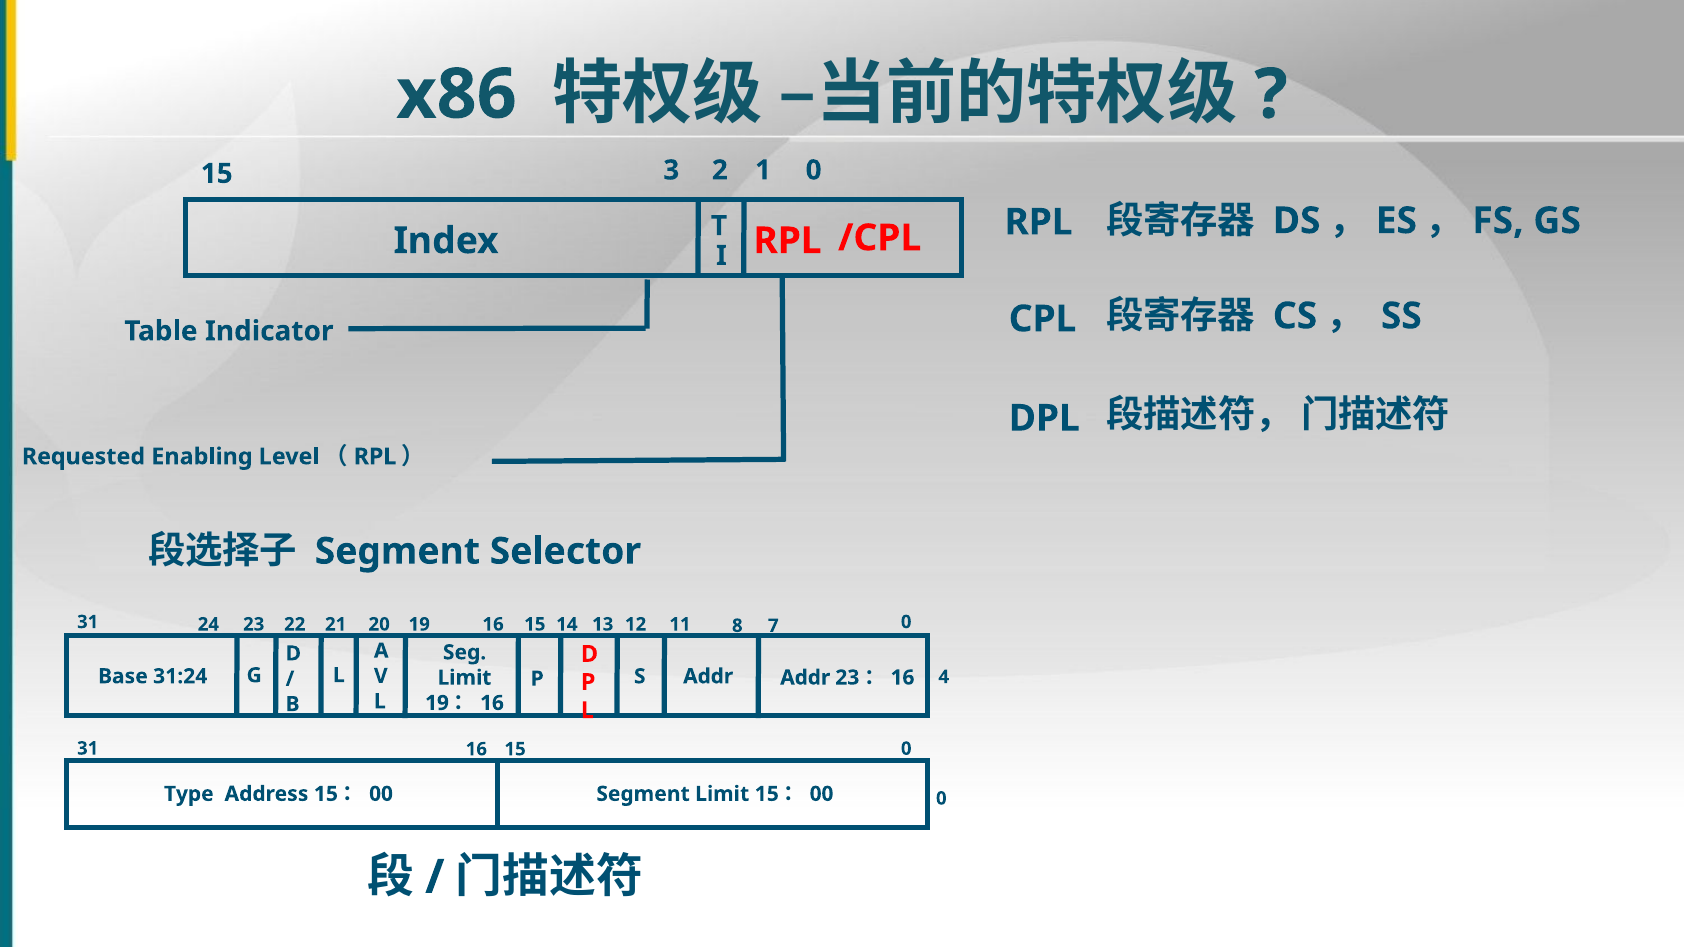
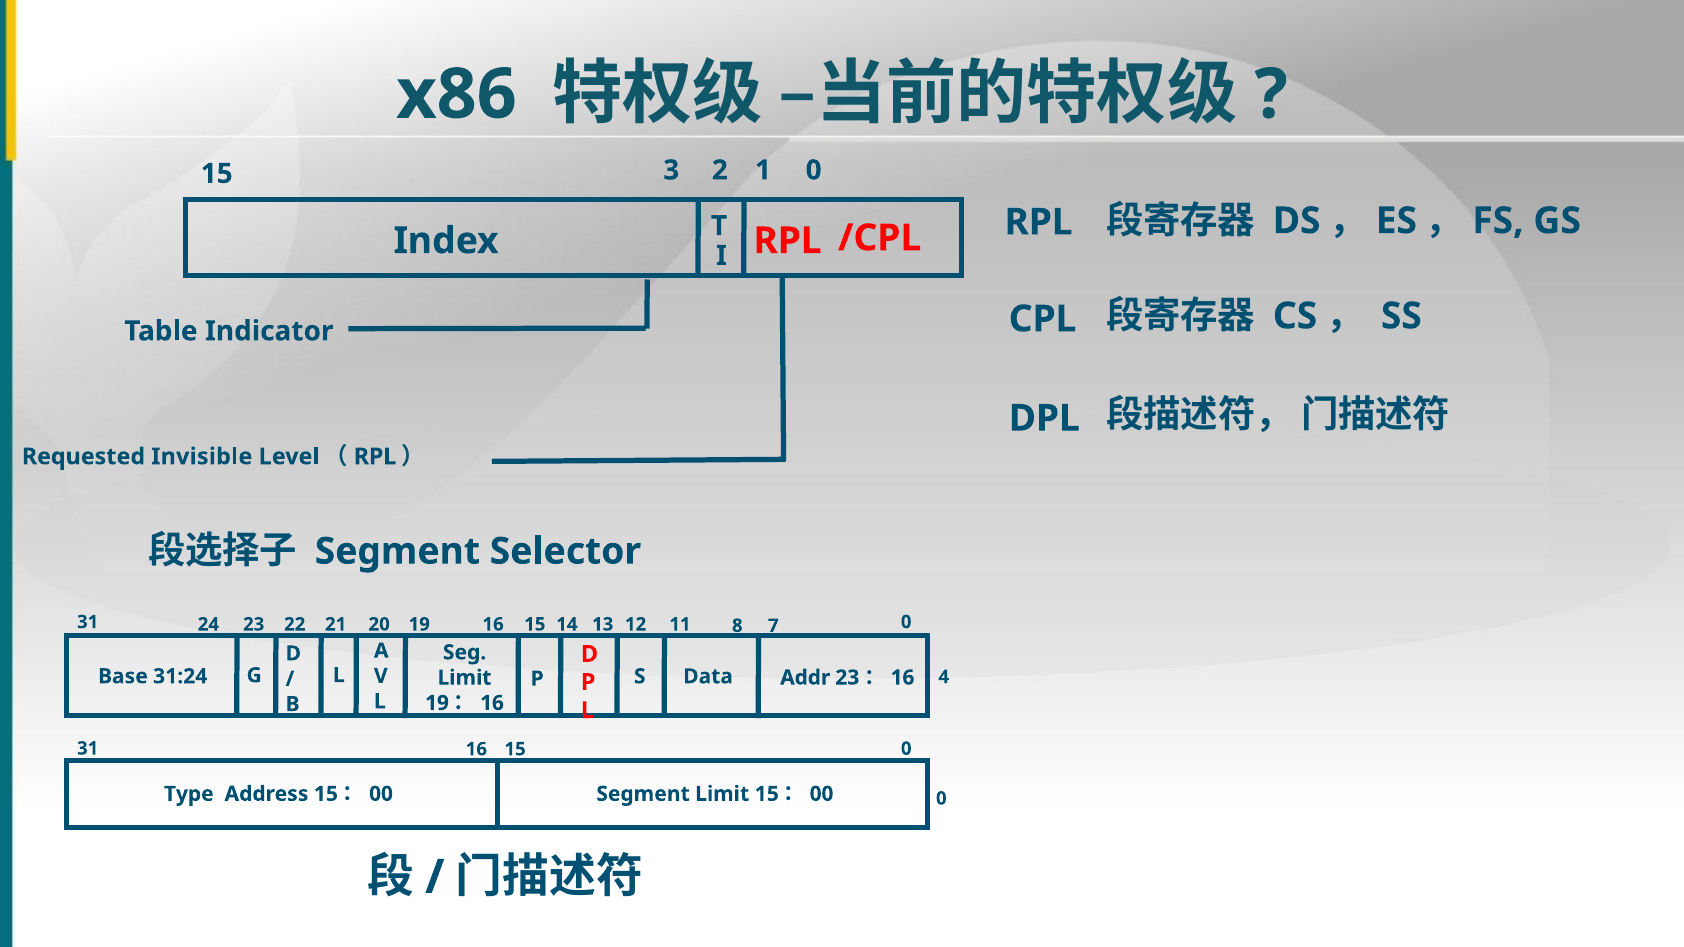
Enabling: Enabling -> Invisible (202, 457)
Addr: Addr -> Data (708, 677)
